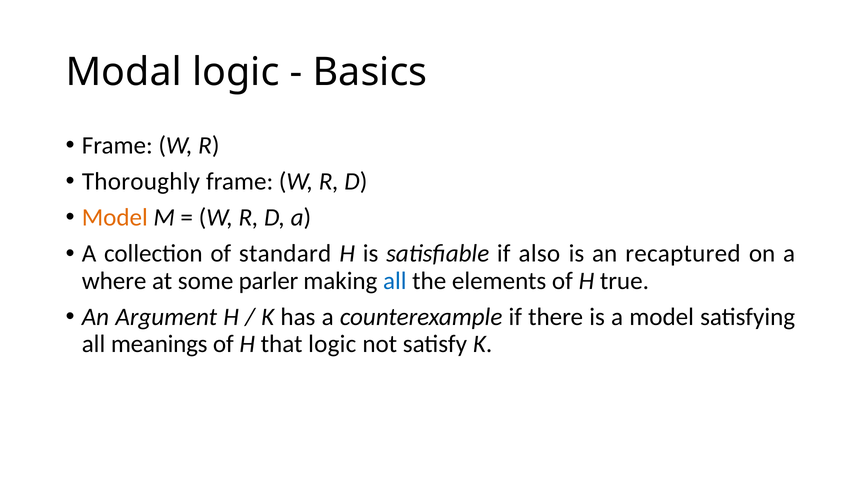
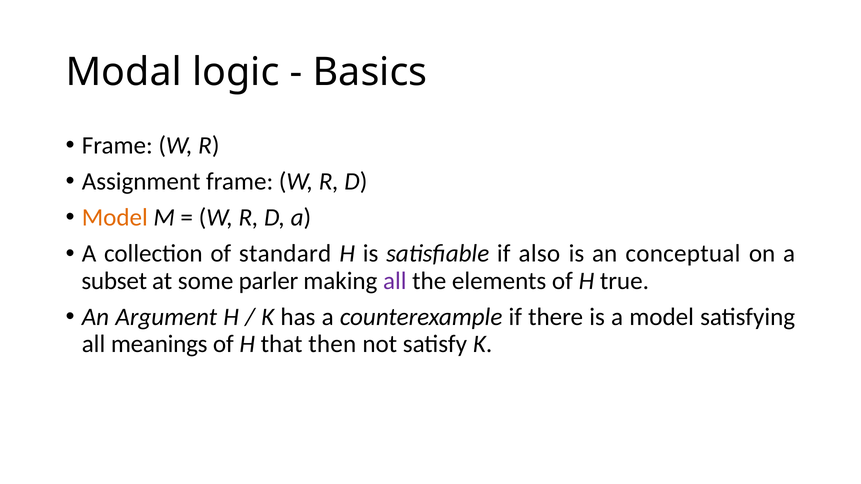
Thoroughly: Thoroughly -> Assignment (141, 182)
recaptured: recaptured -> conceptual (683, 254)
where: where -> subset (114, 281)
all colour: blue -> purple (395, 281)
that logic: logic -> then (332, 344)
